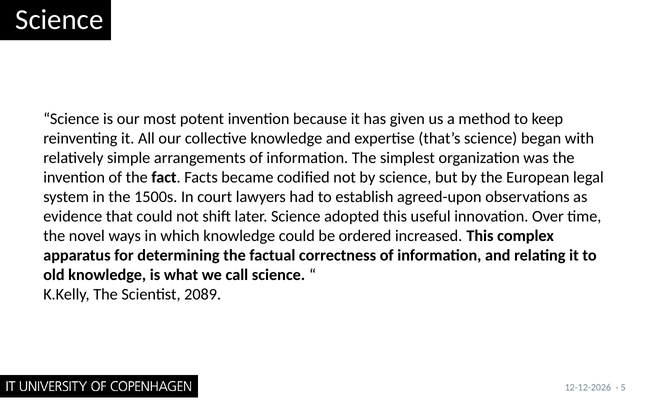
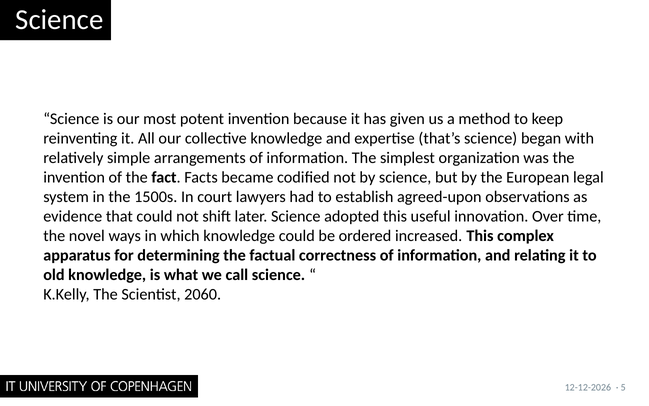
2089: 2089 -> 2060 (203, 294)
